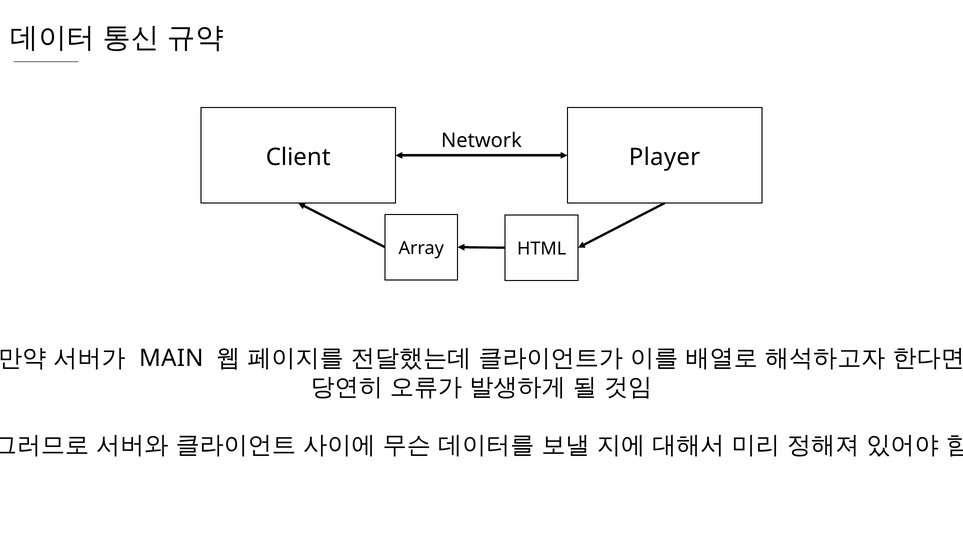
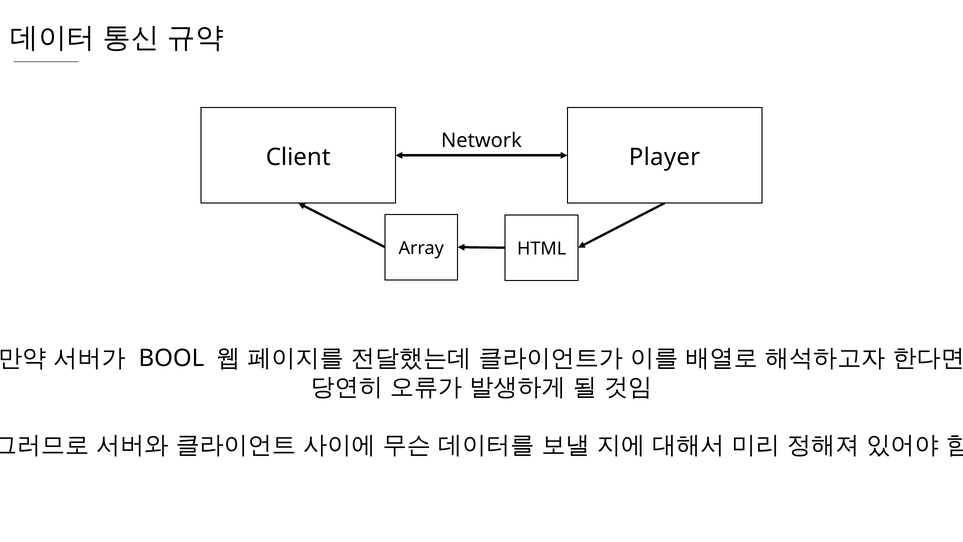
MAIN: MAIN -> BOOL (171, 358)
